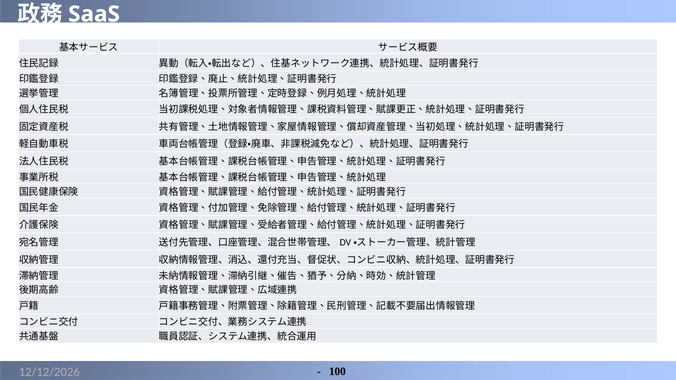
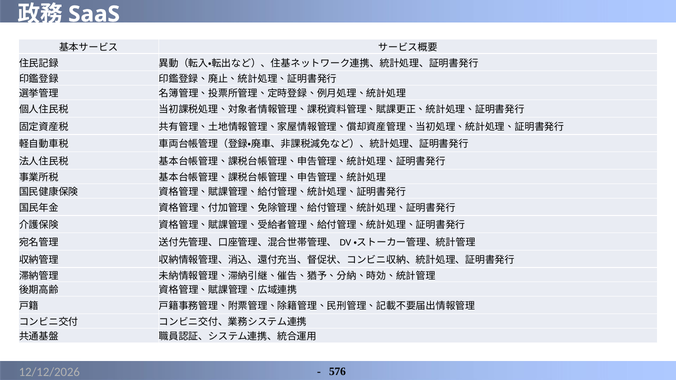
100: 100 -> 576 (337, 372)
